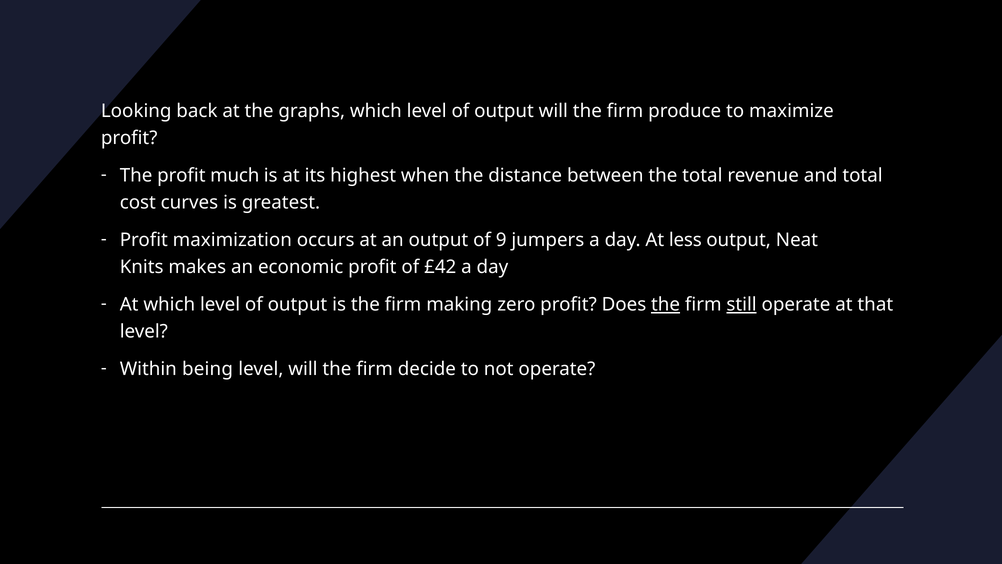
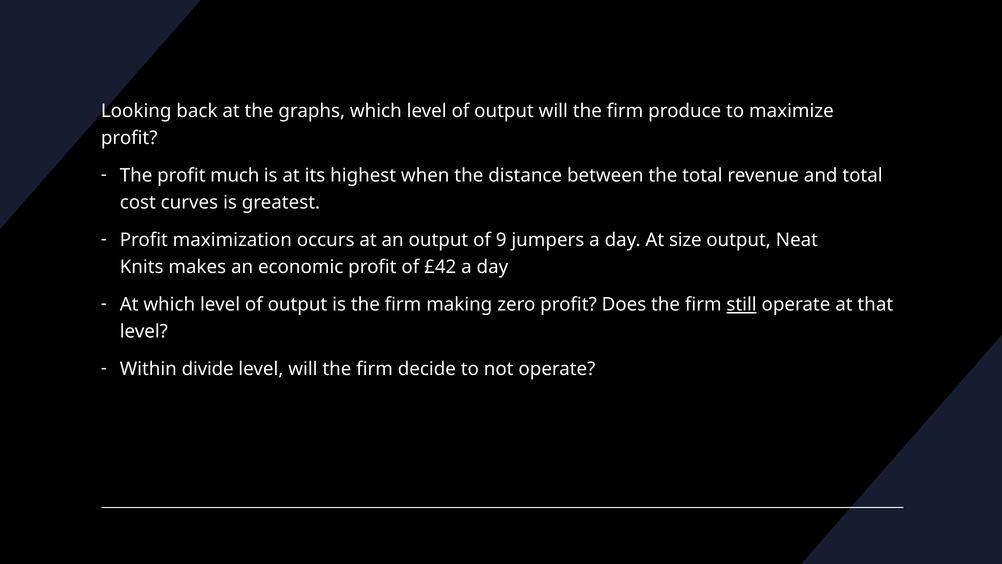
less: less -> size (685, 240)
the underline: present -> none (666, 304)
being: being -> divide (208, 369)
